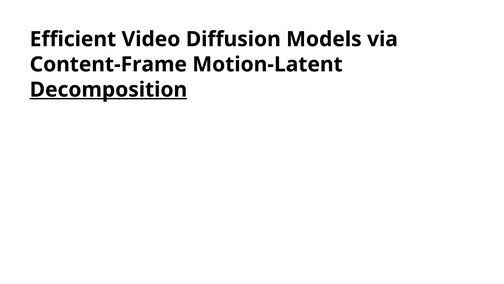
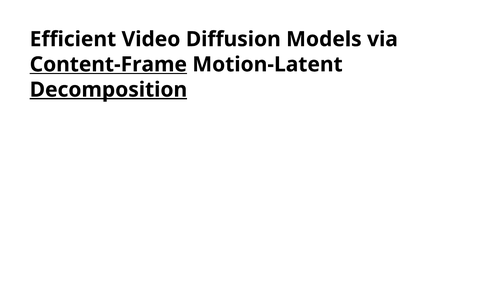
Content-Frame underline: none -> present (108, 64)
